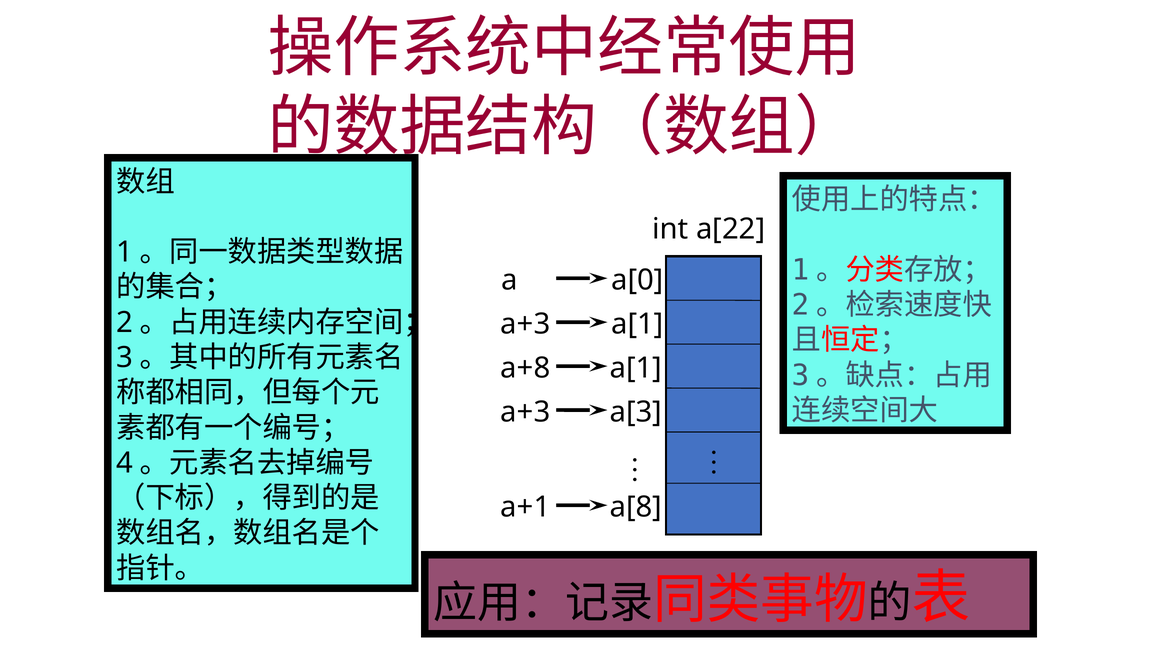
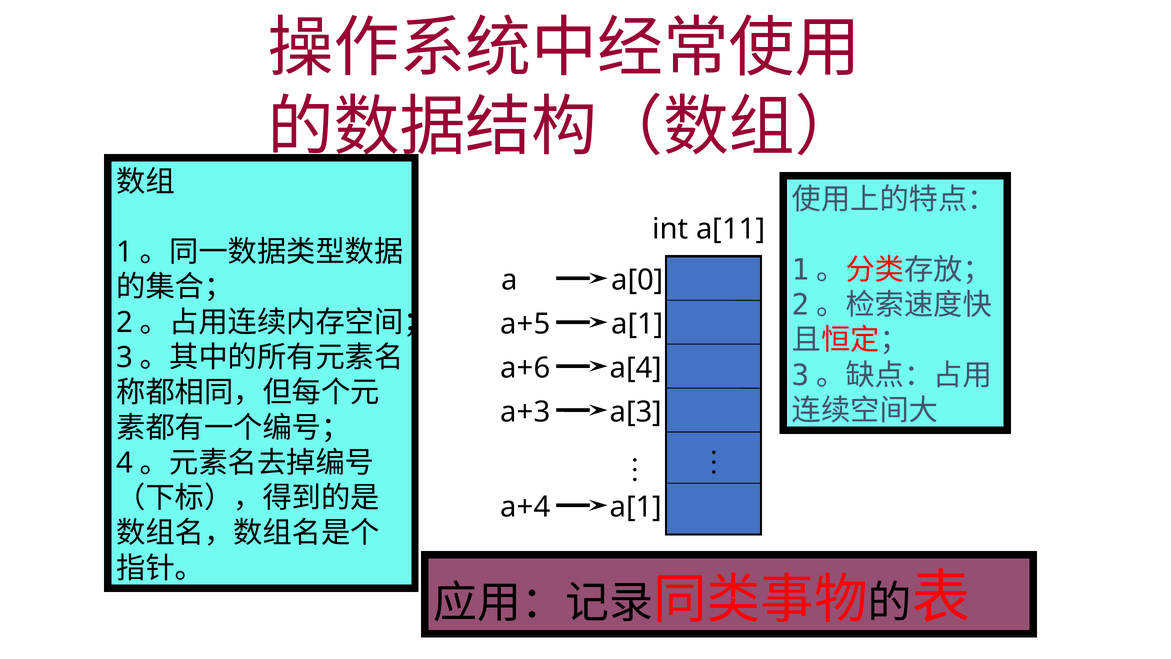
a[22: a[22 -> a[11 (731, 229)
a+3: a+3 -> a+5 (525, 324)
a+8: a+8 -> a+6 (525, 368)
a[1: a[1 -> a[4 (636, 368)
a+1: a+1 -> a+4 (525, 507)
a[8: a[8 -> a[1 (636, 507)
